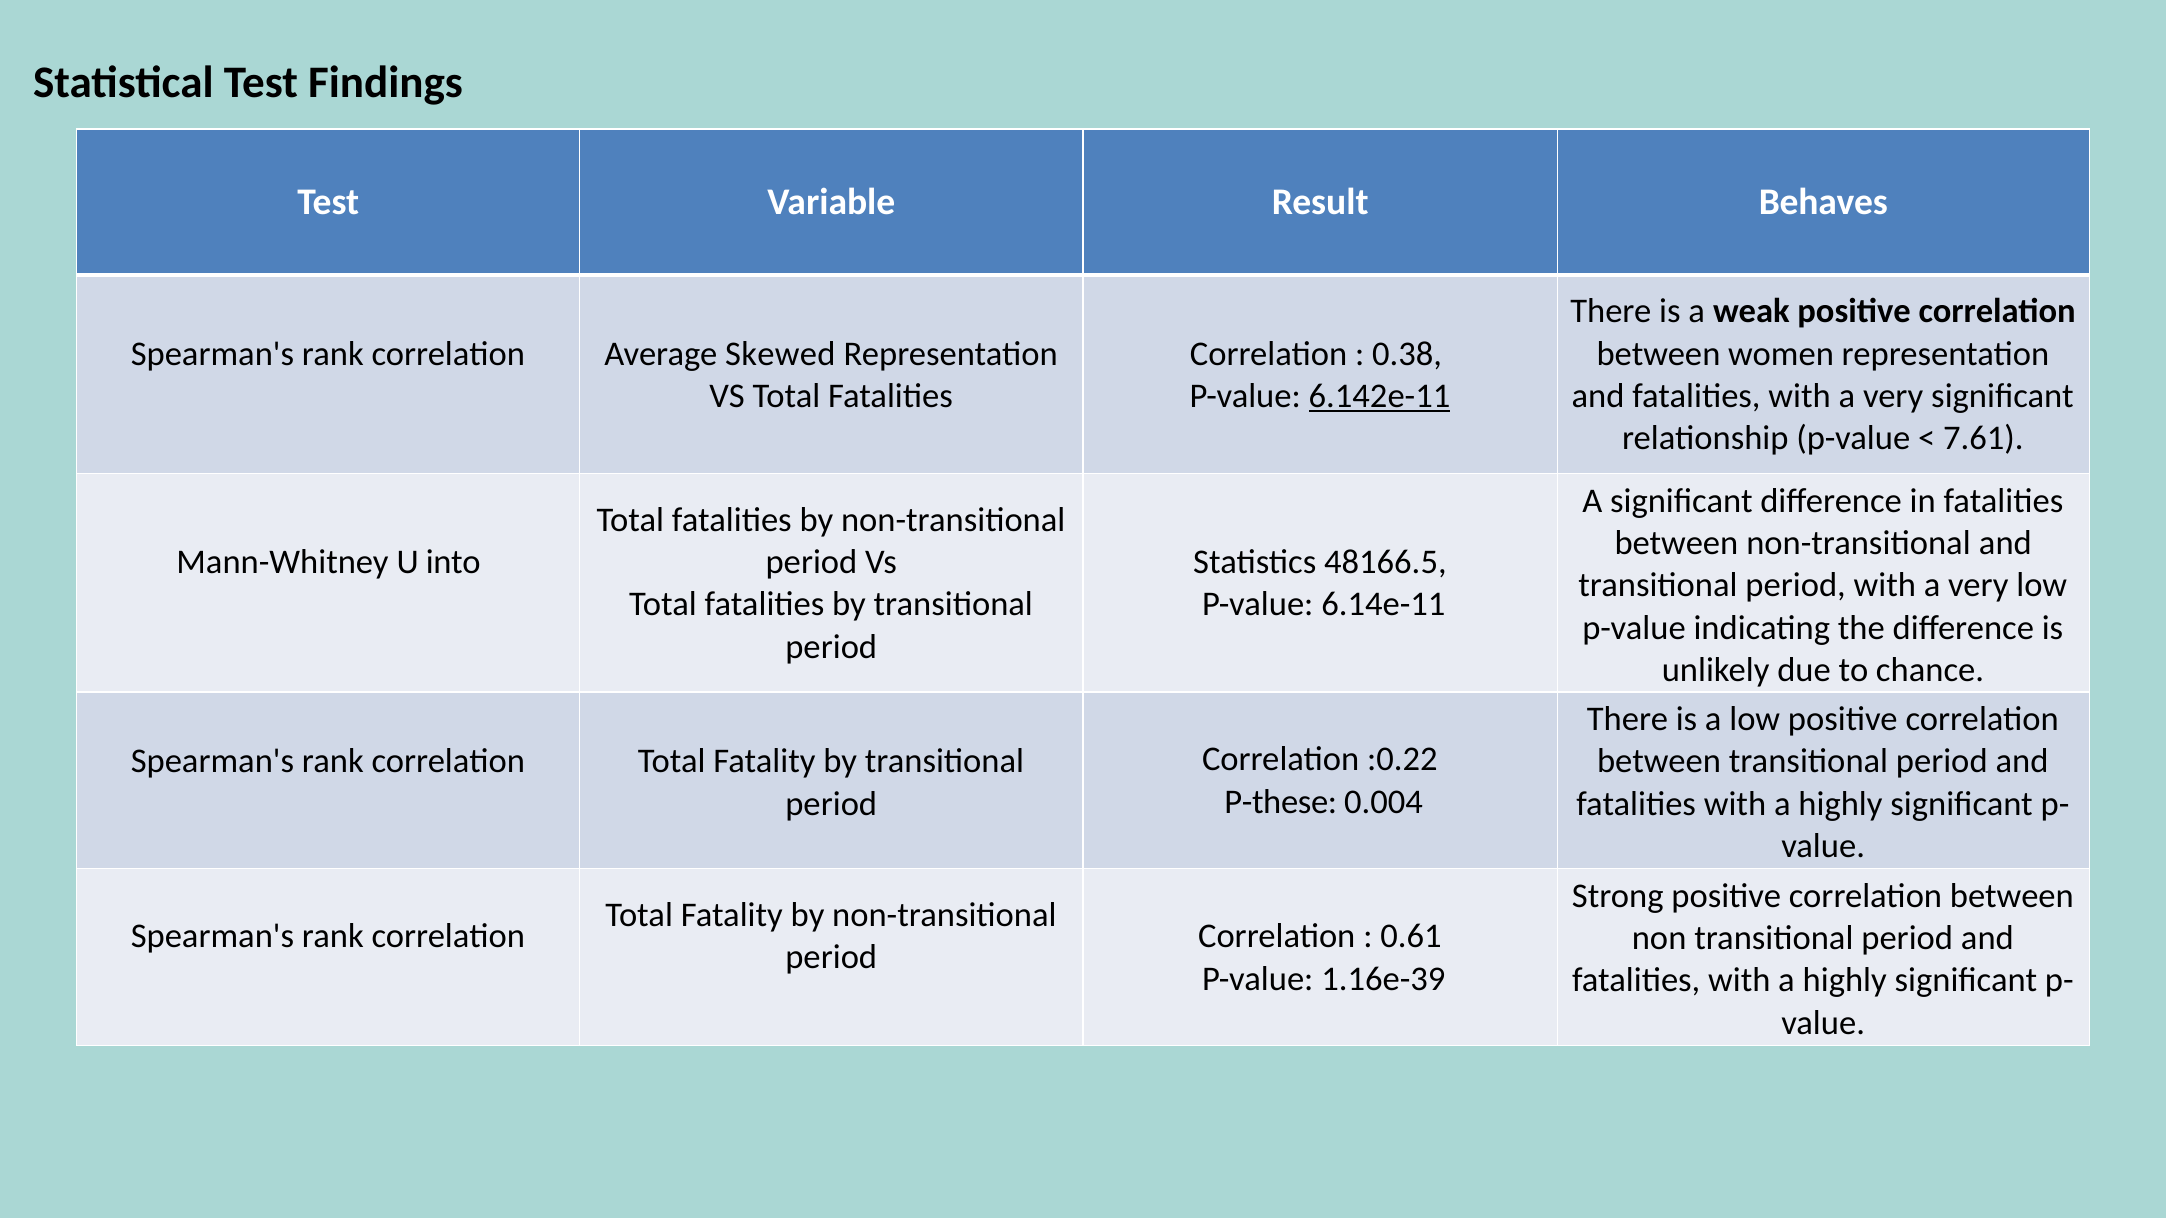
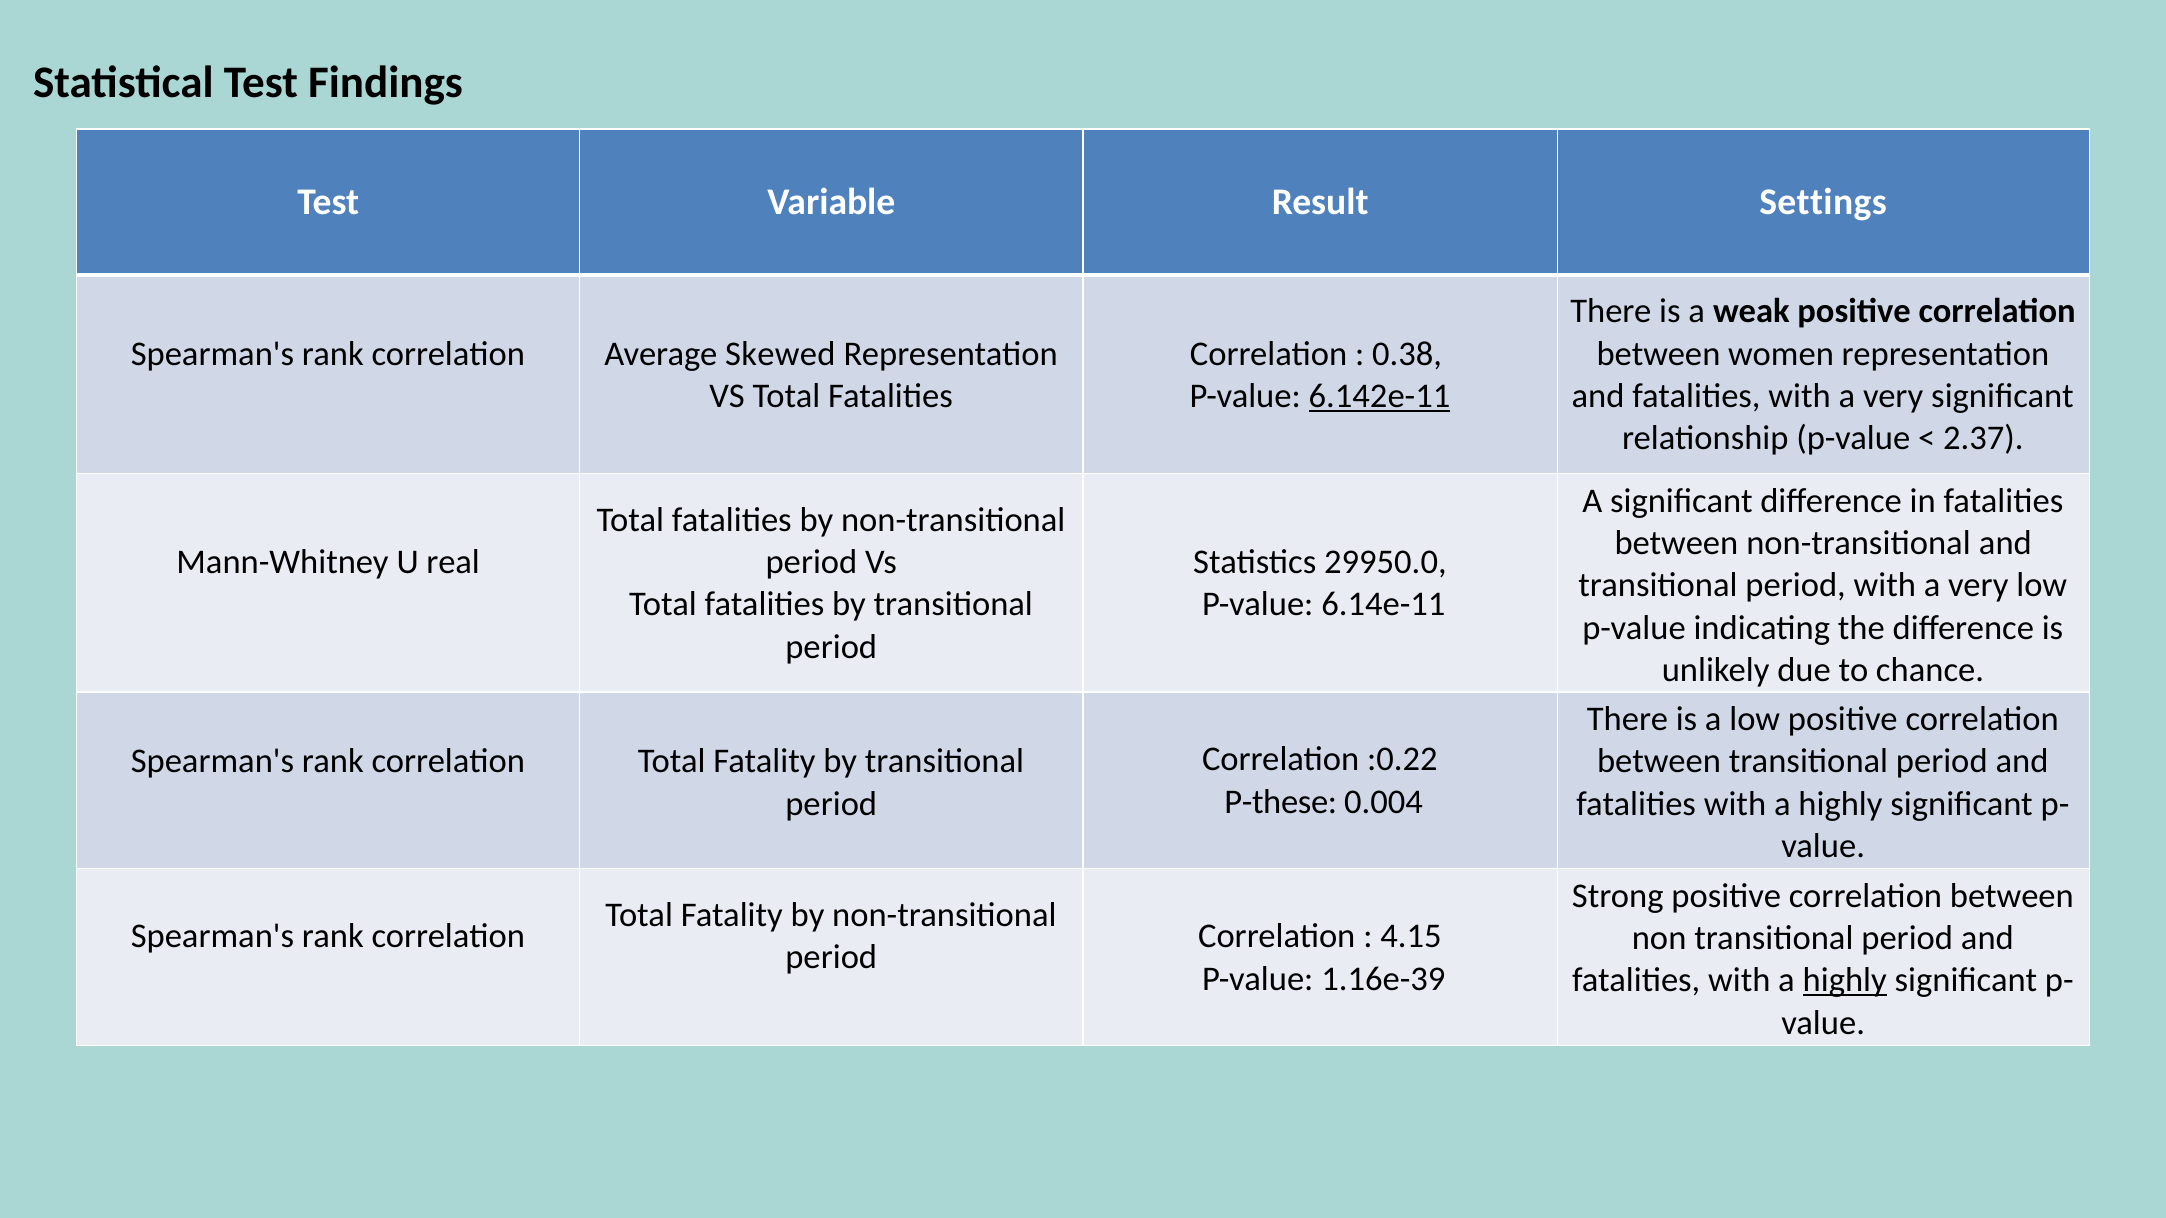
Behaves: Behaves -> Settings (1823, 203)
7.61: 7.61 -> 2.37 (1983, 439)
into: into -> real (453, 562)
48166.5: 48166.5 -> 29950.0 (1385, 562)
0.61: 0.61 -> 4.15 (1411, 937)
highly underline: none -> present (1845, 981)
